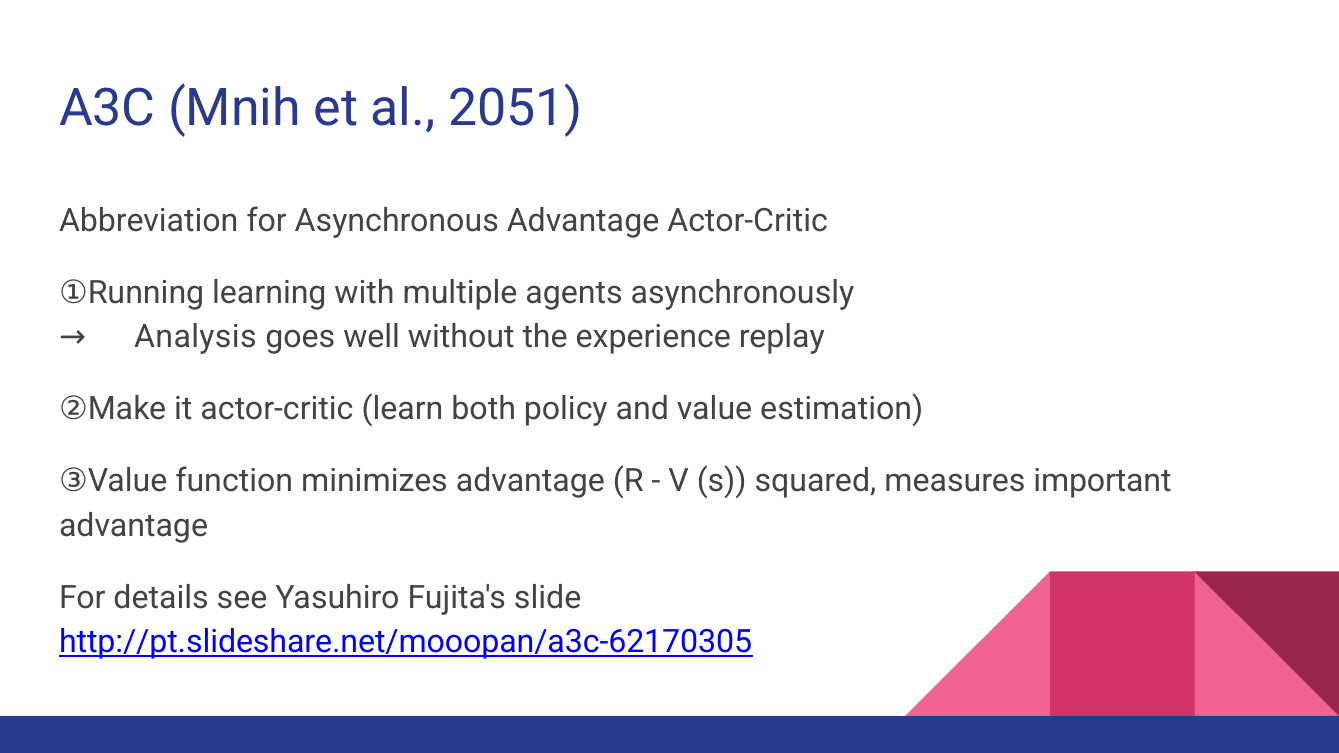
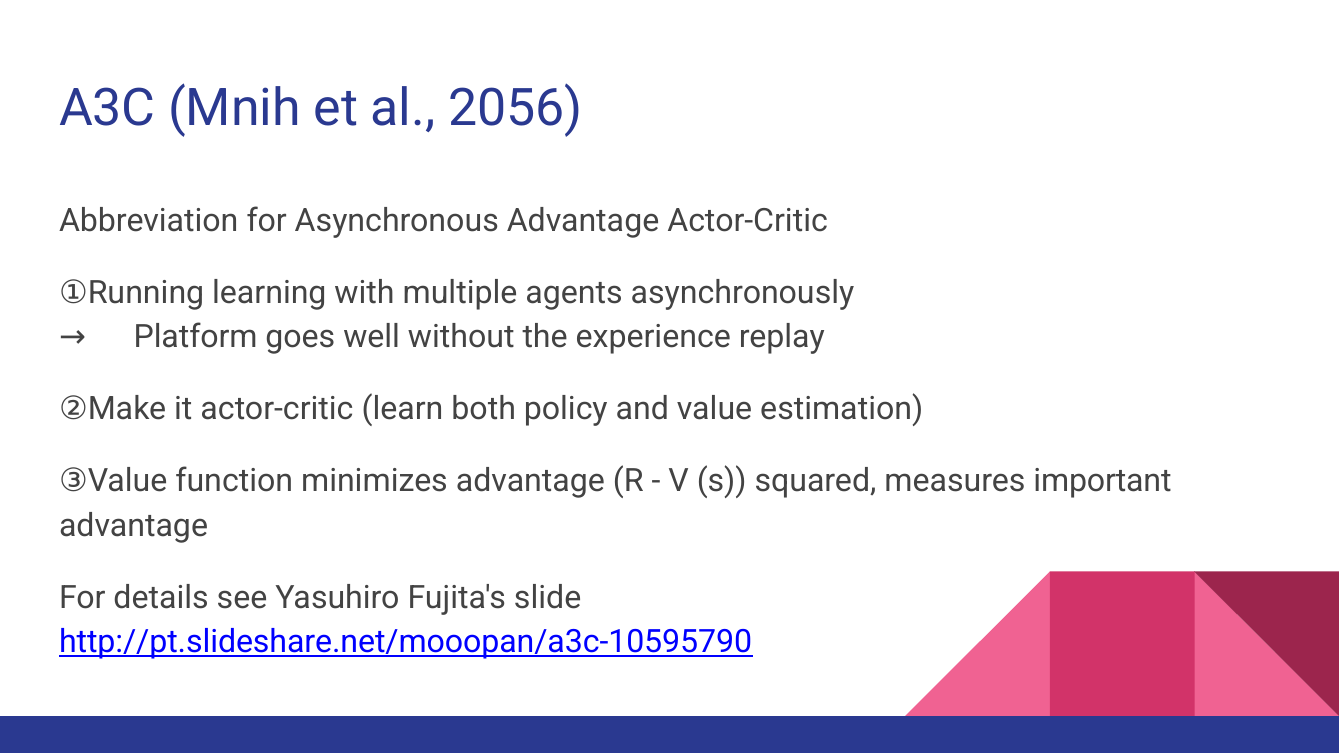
2051: 2051 -> 2056 (515, 108)
Analysis: Analysis -> Platform (196, 337)
http://pt.slideshare.net/mooopan/a3c-62170305: http://pt.slideshare.net/mooopan/a3c-62170305 -> http://pt.slideshare.net/mooopan/a3c-10595790 (406, 642)
